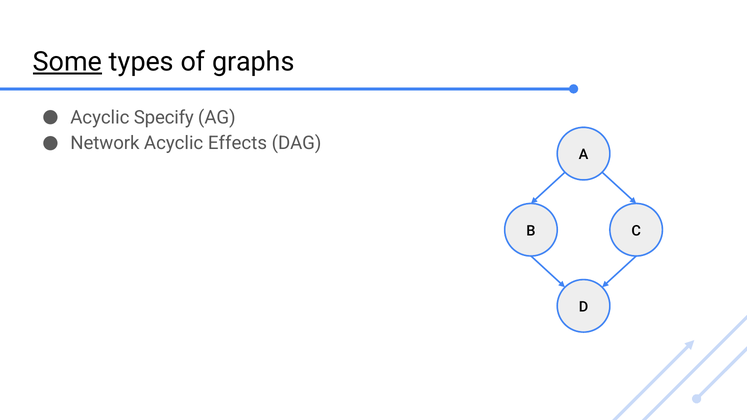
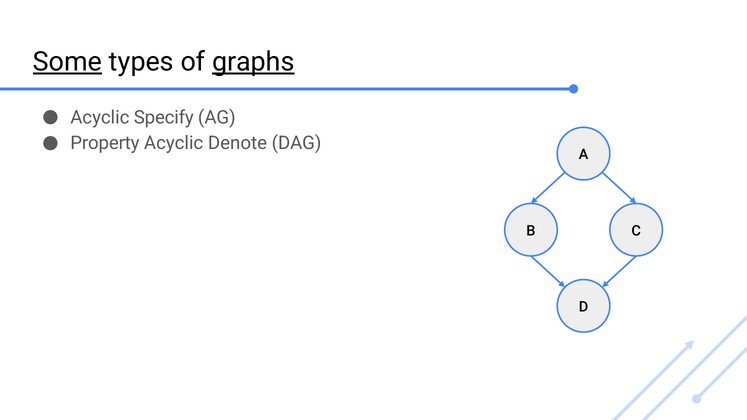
graphs underline: none -> present (253, 62)
Network: Network -> Property (105, 143)
Effects: Effects -> Denote (237, 143)
